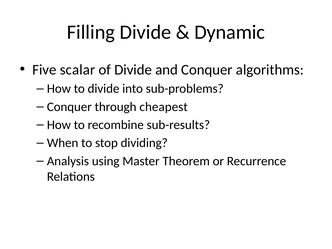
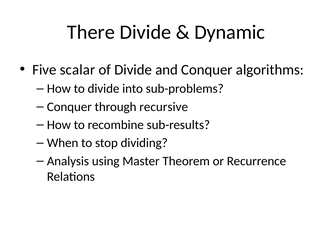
Filling: Filling -> There (91, 32)
cheapest: cheapest -> recursive (164, 107)
